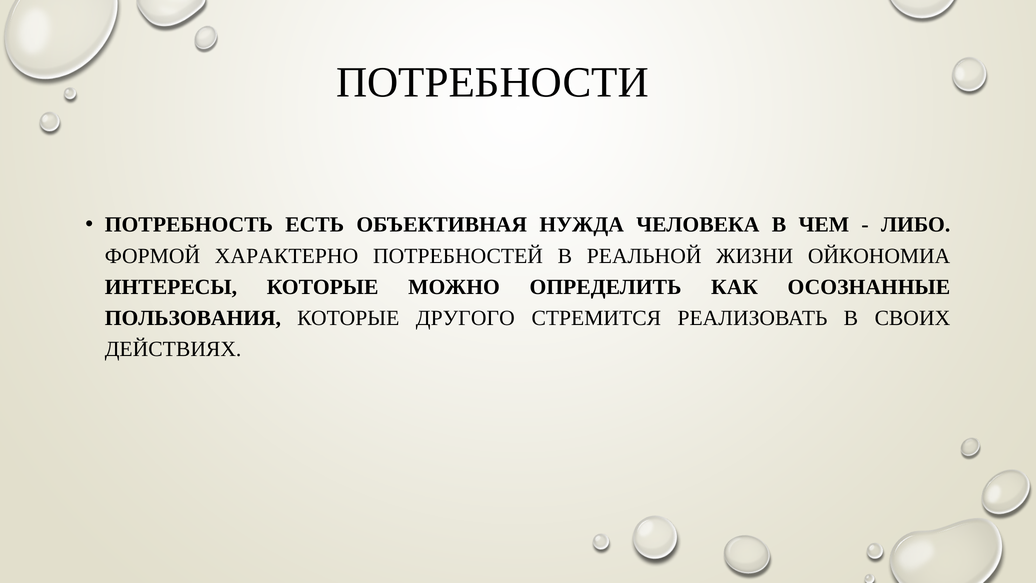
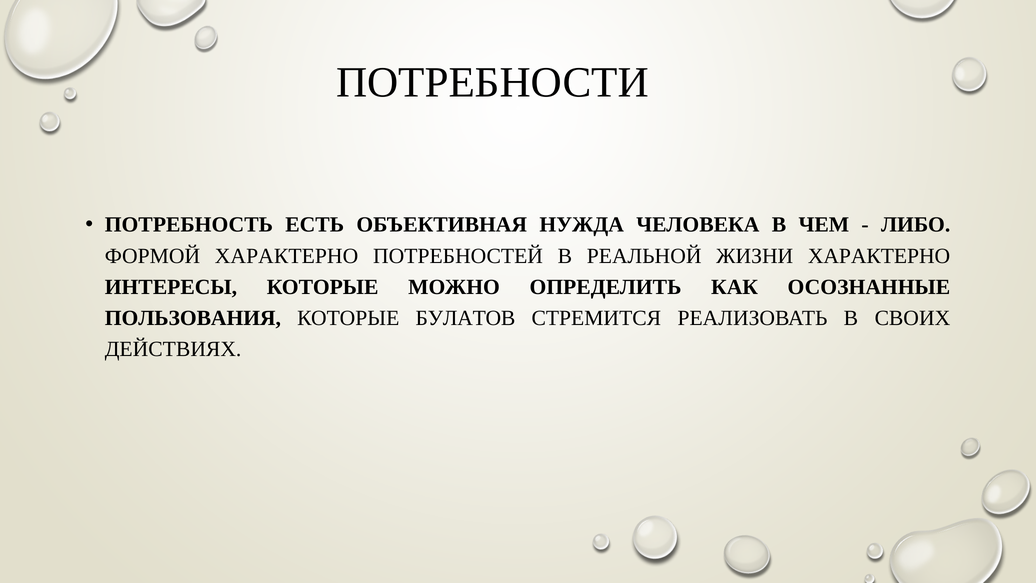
ЖИЗНИ ОЙКОНОМИА: ОЙКОНОМИА -> ХАРАКТЕРНО (879, 256)
ДРУГОГО: ДРУГОГО -> БУЛАТОВ (465, 318)
